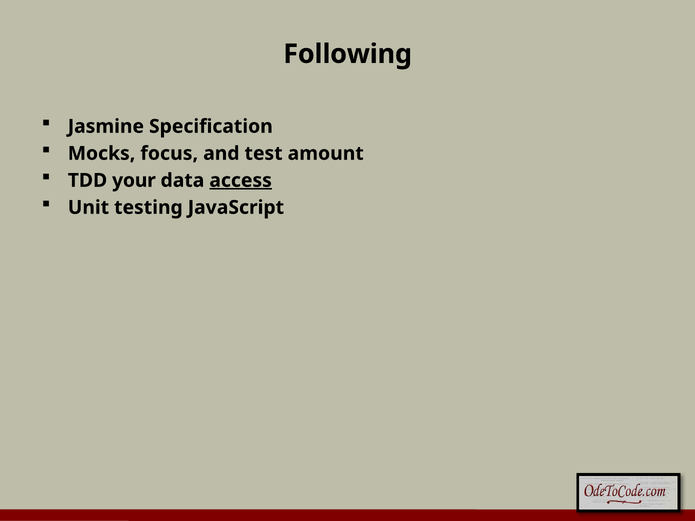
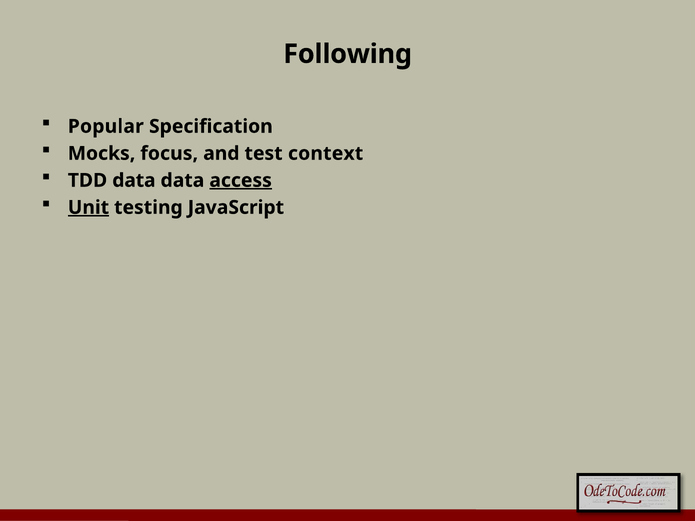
Jasmine: Jasmine -> Popular (106, 126)
amount: amount -> context (326, 154)
TDD your: your -> data (134, 181)
Unit underline: none -> present (88, 208)
